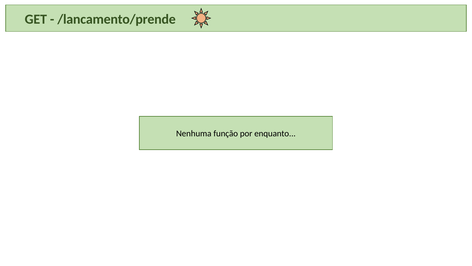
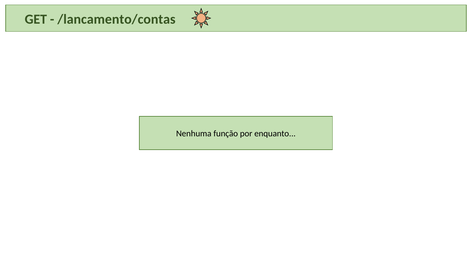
/lancamento/prende: /lancamento/prende -> /lancamento/contas (116, 19)
